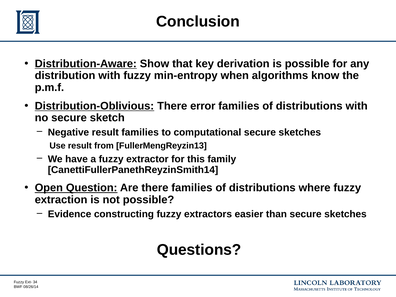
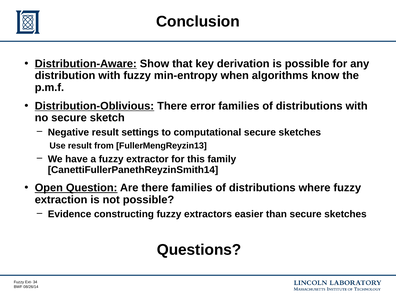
result families: families -> settings (140, 132)
